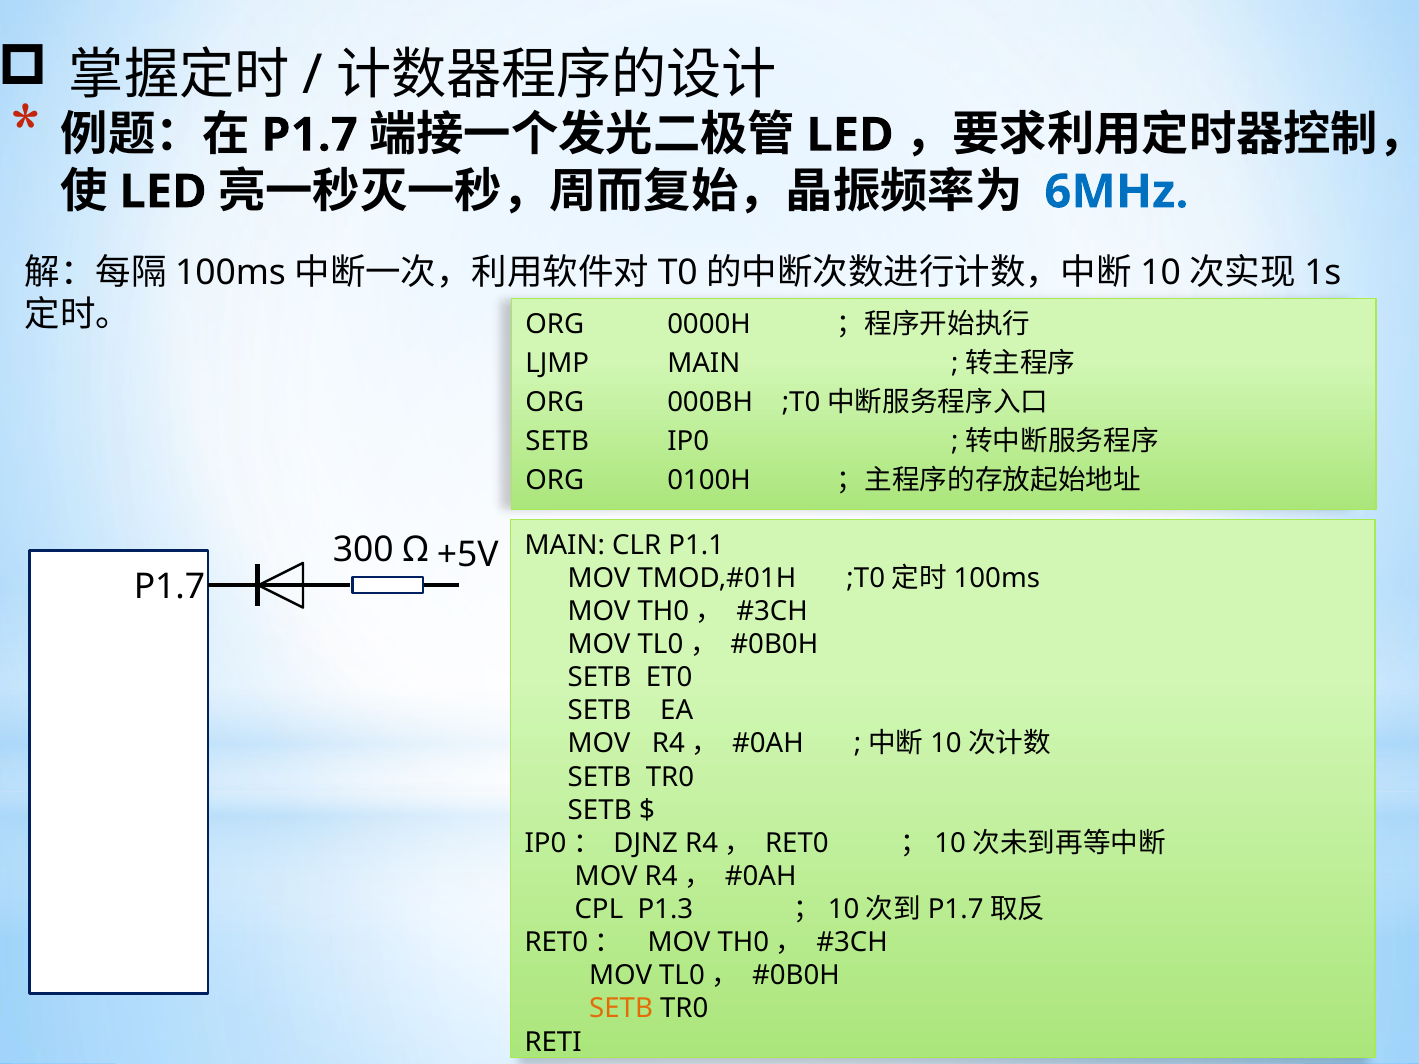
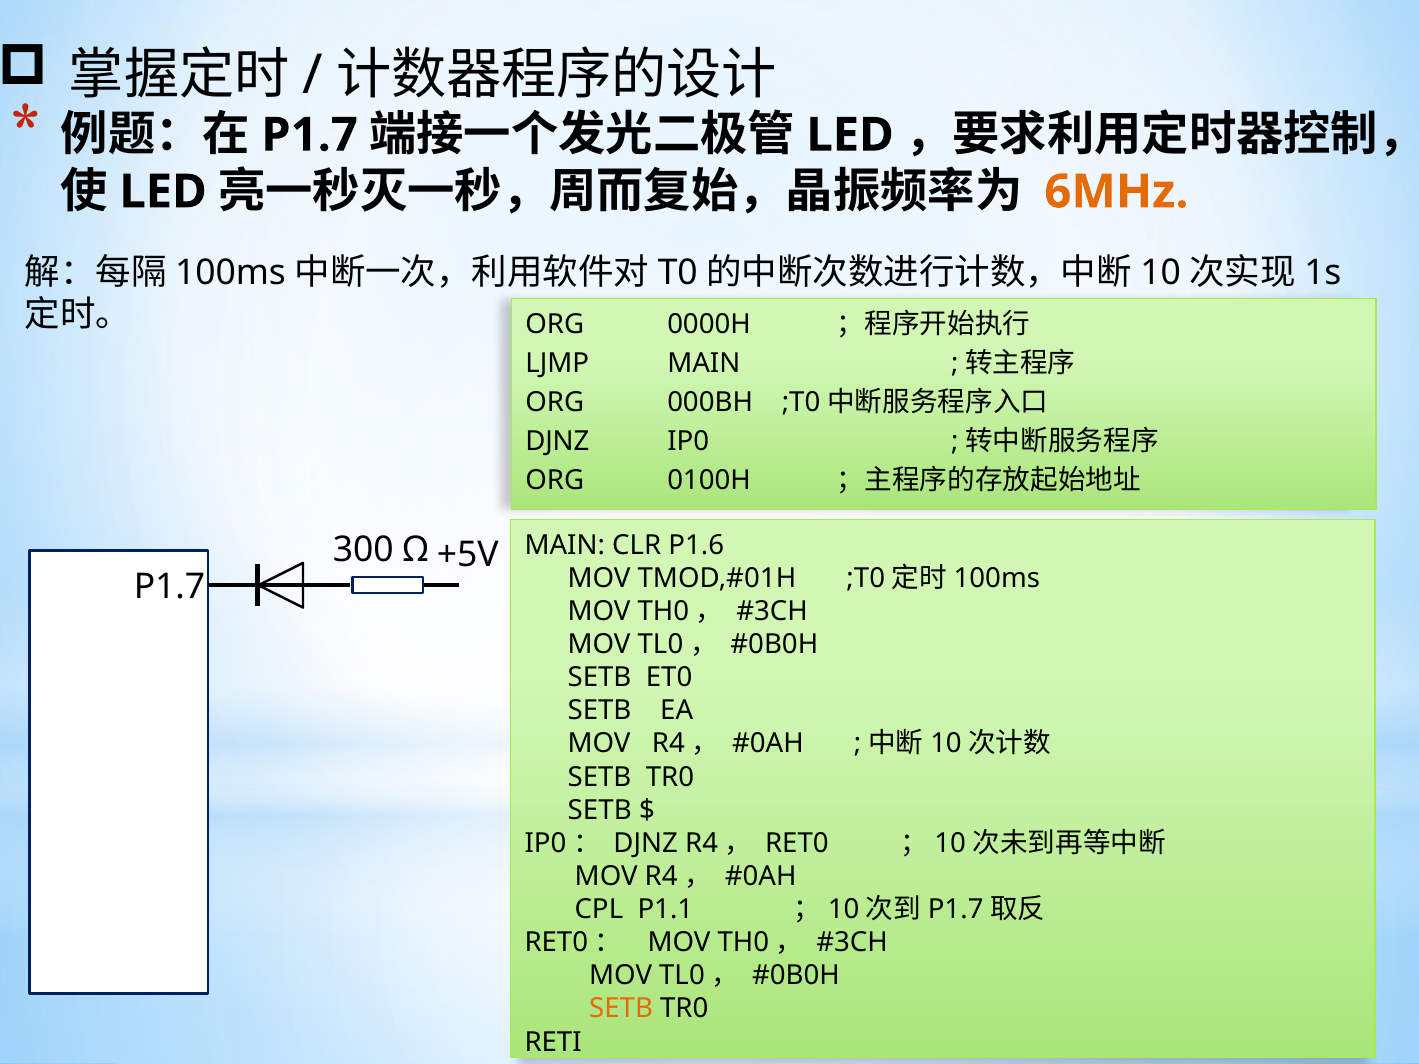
6MHz colour: blue -> orange (1116, 192)
SETB: SETB -> DJNZ (557, 441)
P1.1: P1.1 -> P1.6 (696, 545)
P1.3: P1.3 -> P1.1 (665, 910)
